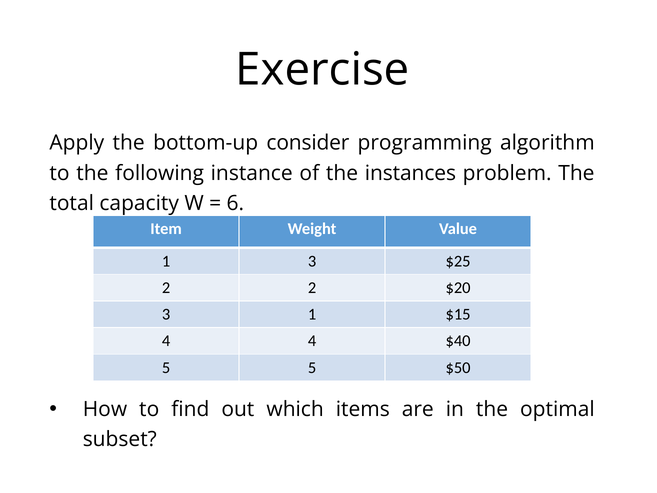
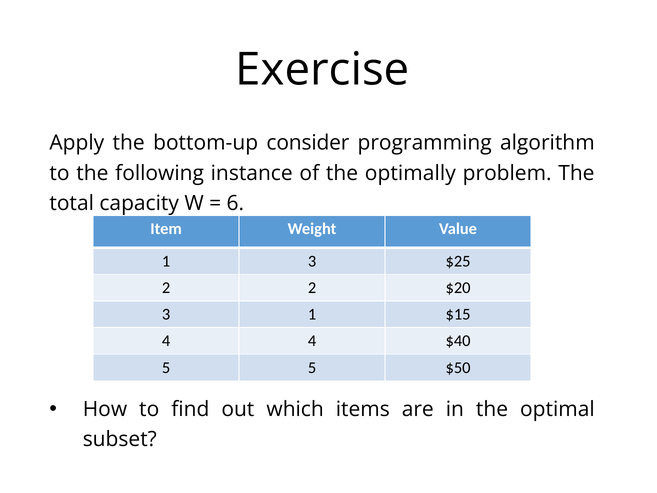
instances: instances -> optimally (410, 173)
